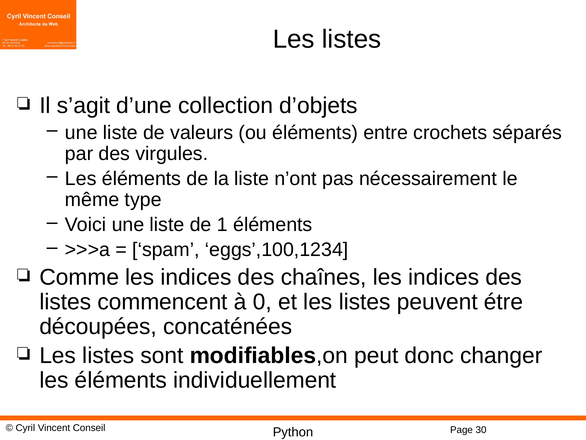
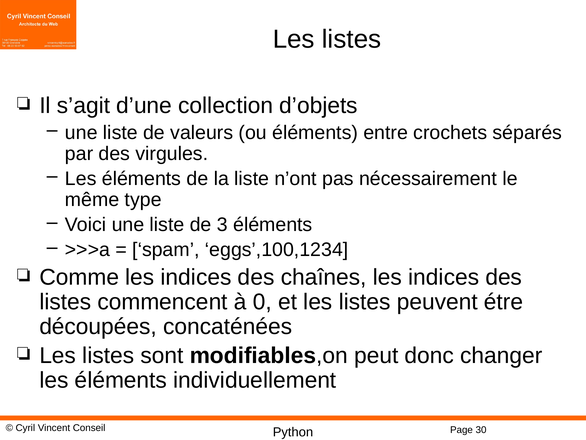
1: 1 -> 3 (222, 225)
